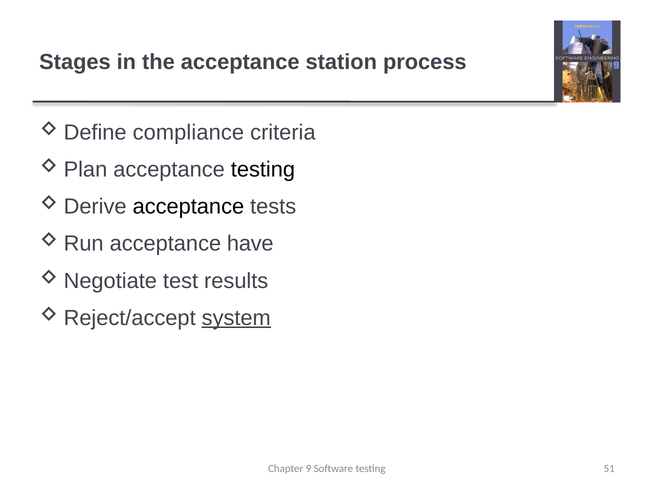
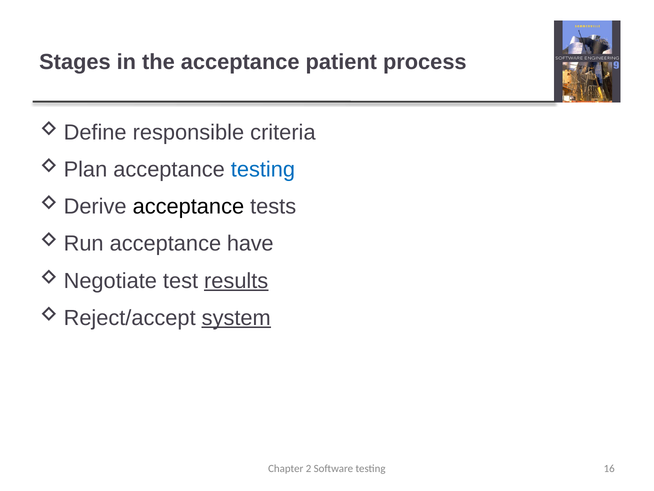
station: station -> patient (341, 62)
compliance: compliance -> responsible (188, 132)
testing colour: black -> blue (263, 169)
results underline: none -> present (236, 281)
9: 9 -> 2 (309, 468)
51: 51 -> 16 (609, 468)
